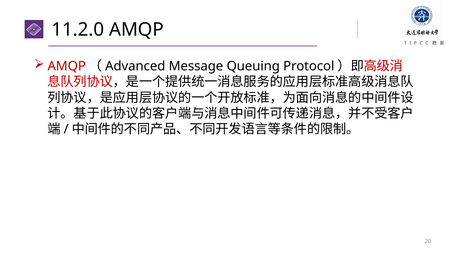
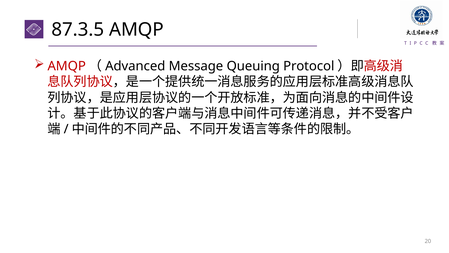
11.2.0: 11.2.0 -> 87.3.5 (78, 30)
